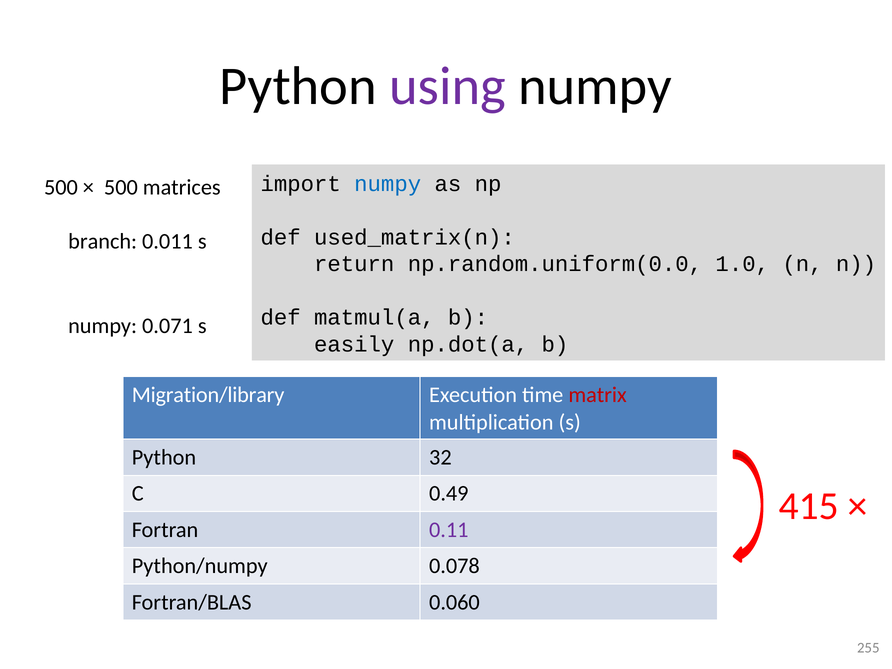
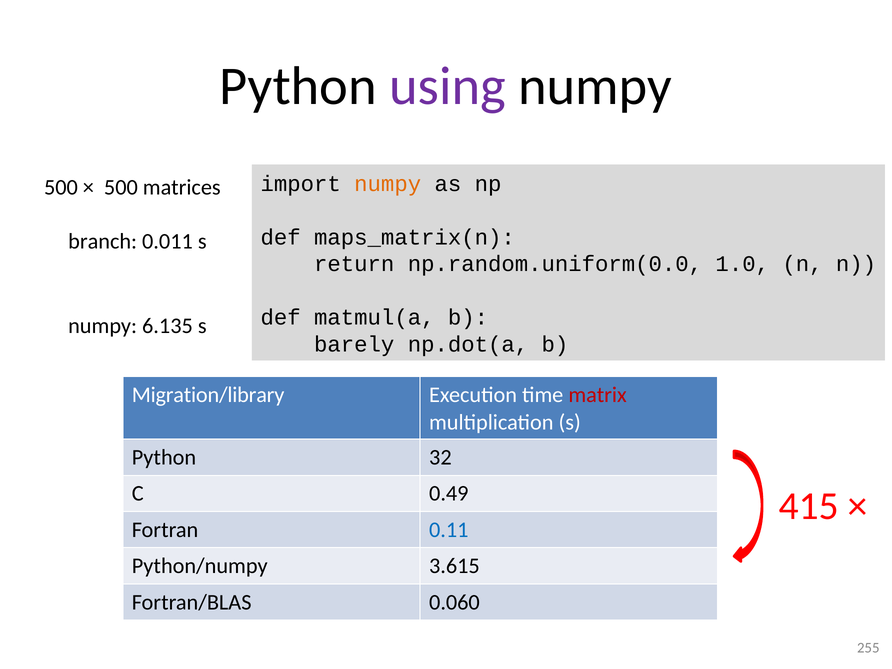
numpy colour: blue -> orange (388, 184)
used_matrix(n: used_matrix(n -> maps_matrix(n (414, 237)
0.071: 0.071 -> 6.135 (167, 326)
easily: easily -> barely (354, 344)
0.11 colour: purple -> blue (449, 530)
0.078: 0.078 -> 3.615 (454, 566)
